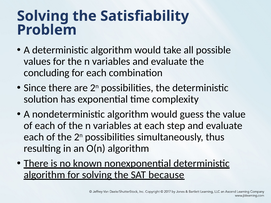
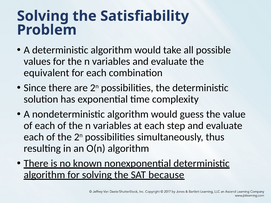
concluding: concluding -> equivalent (46, 73)
